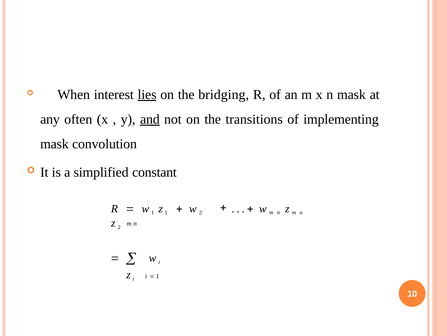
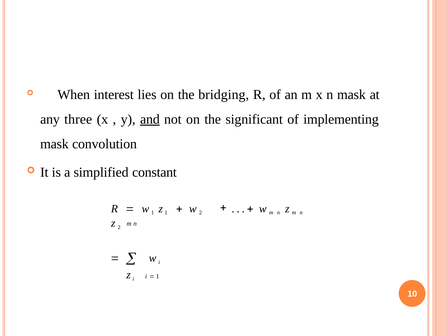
lies underline: present -> none (147, 94)
often: often -> three (78, 119)
transitions: transitions -> significant (254, 119)
